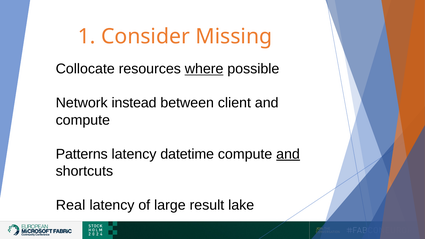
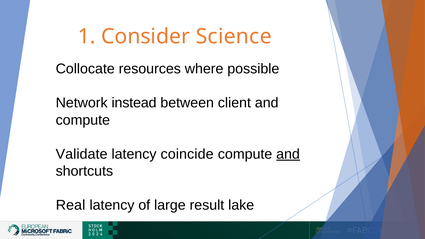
Missing: Missing -> Science (234, 37)
where underline: present -> none (204, 69)
Patterns: Patterns -> Validate (82, 154)
datetime: datetime -> coincide (187, 154)
